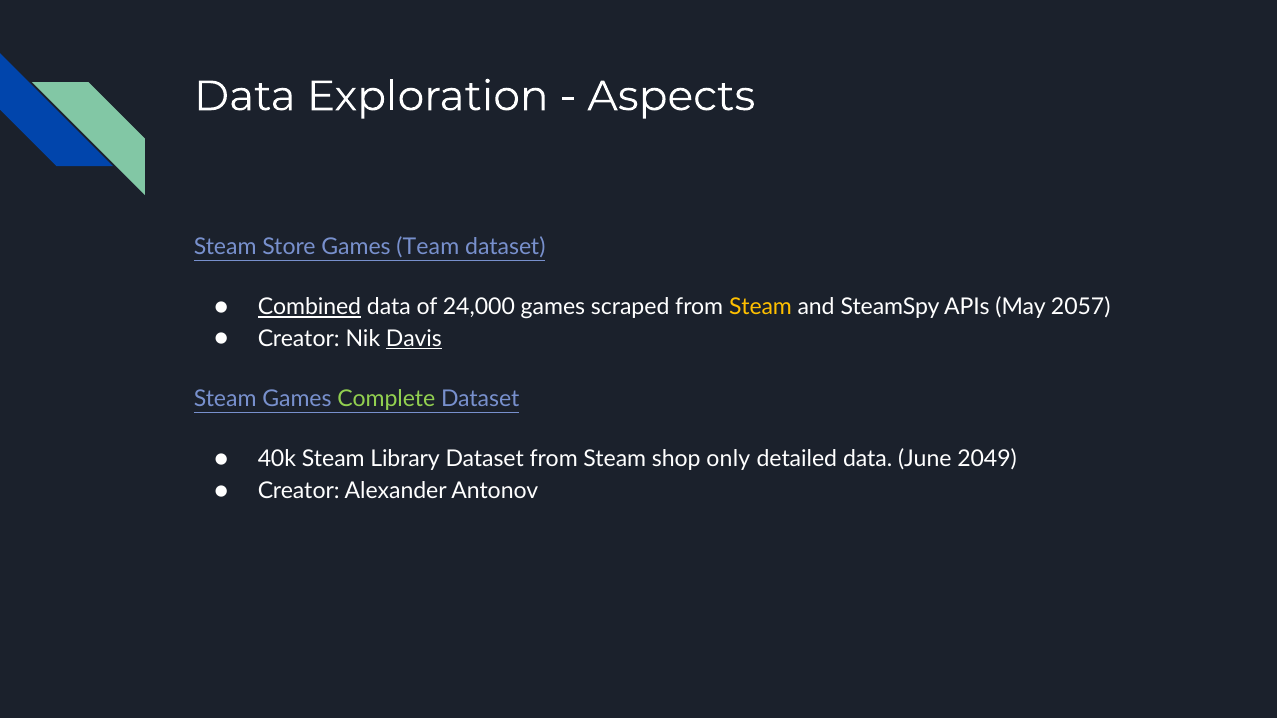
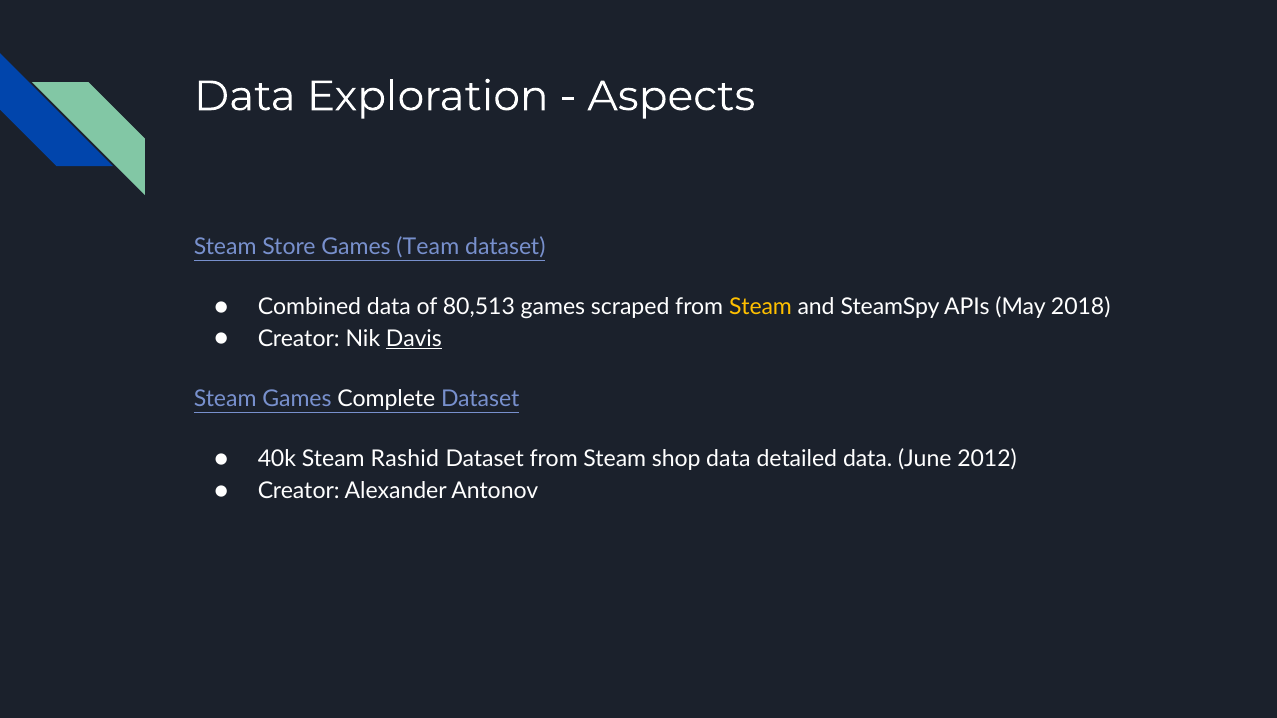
Combined underline: present -> none (309, 307)
24,000: 24,000 -> 80,513 (479, 307)
2057: 2057 -> 2018 (1081, 307)
Complete colour: light green -> white (386, 399)
Library: Library -> Rashid (405, 459)
shop only: only -> data (728, 459)
2049: 2049 -> 2012 (987, 459)
